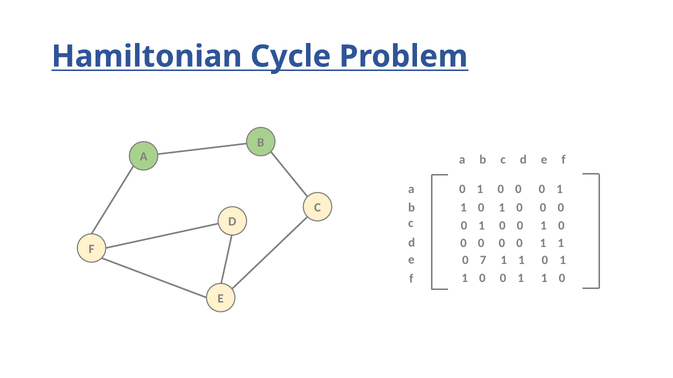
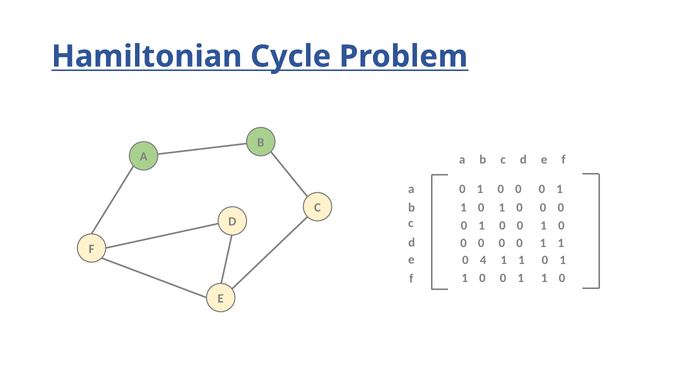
7: 7 -> 4 (483, 261)
